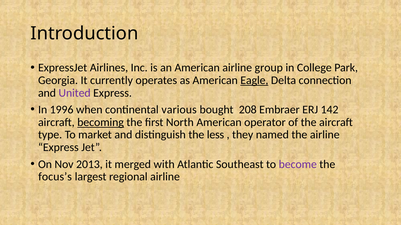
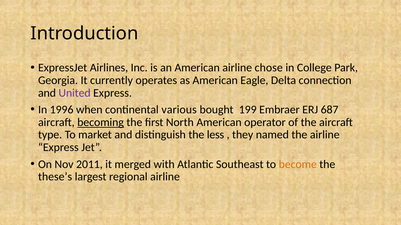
group: group -> chose (269, 68)
Eagle underline: present -> none (254, 80)
208: 208 -> 199 (248, 110)
142: 142 -> 687 (330, 110)
2013: 2013 -> 2011 (89, 165)
become colour: purple -> orange (298, 165)
focus’s: focus’s -> these’s (55, 177)
